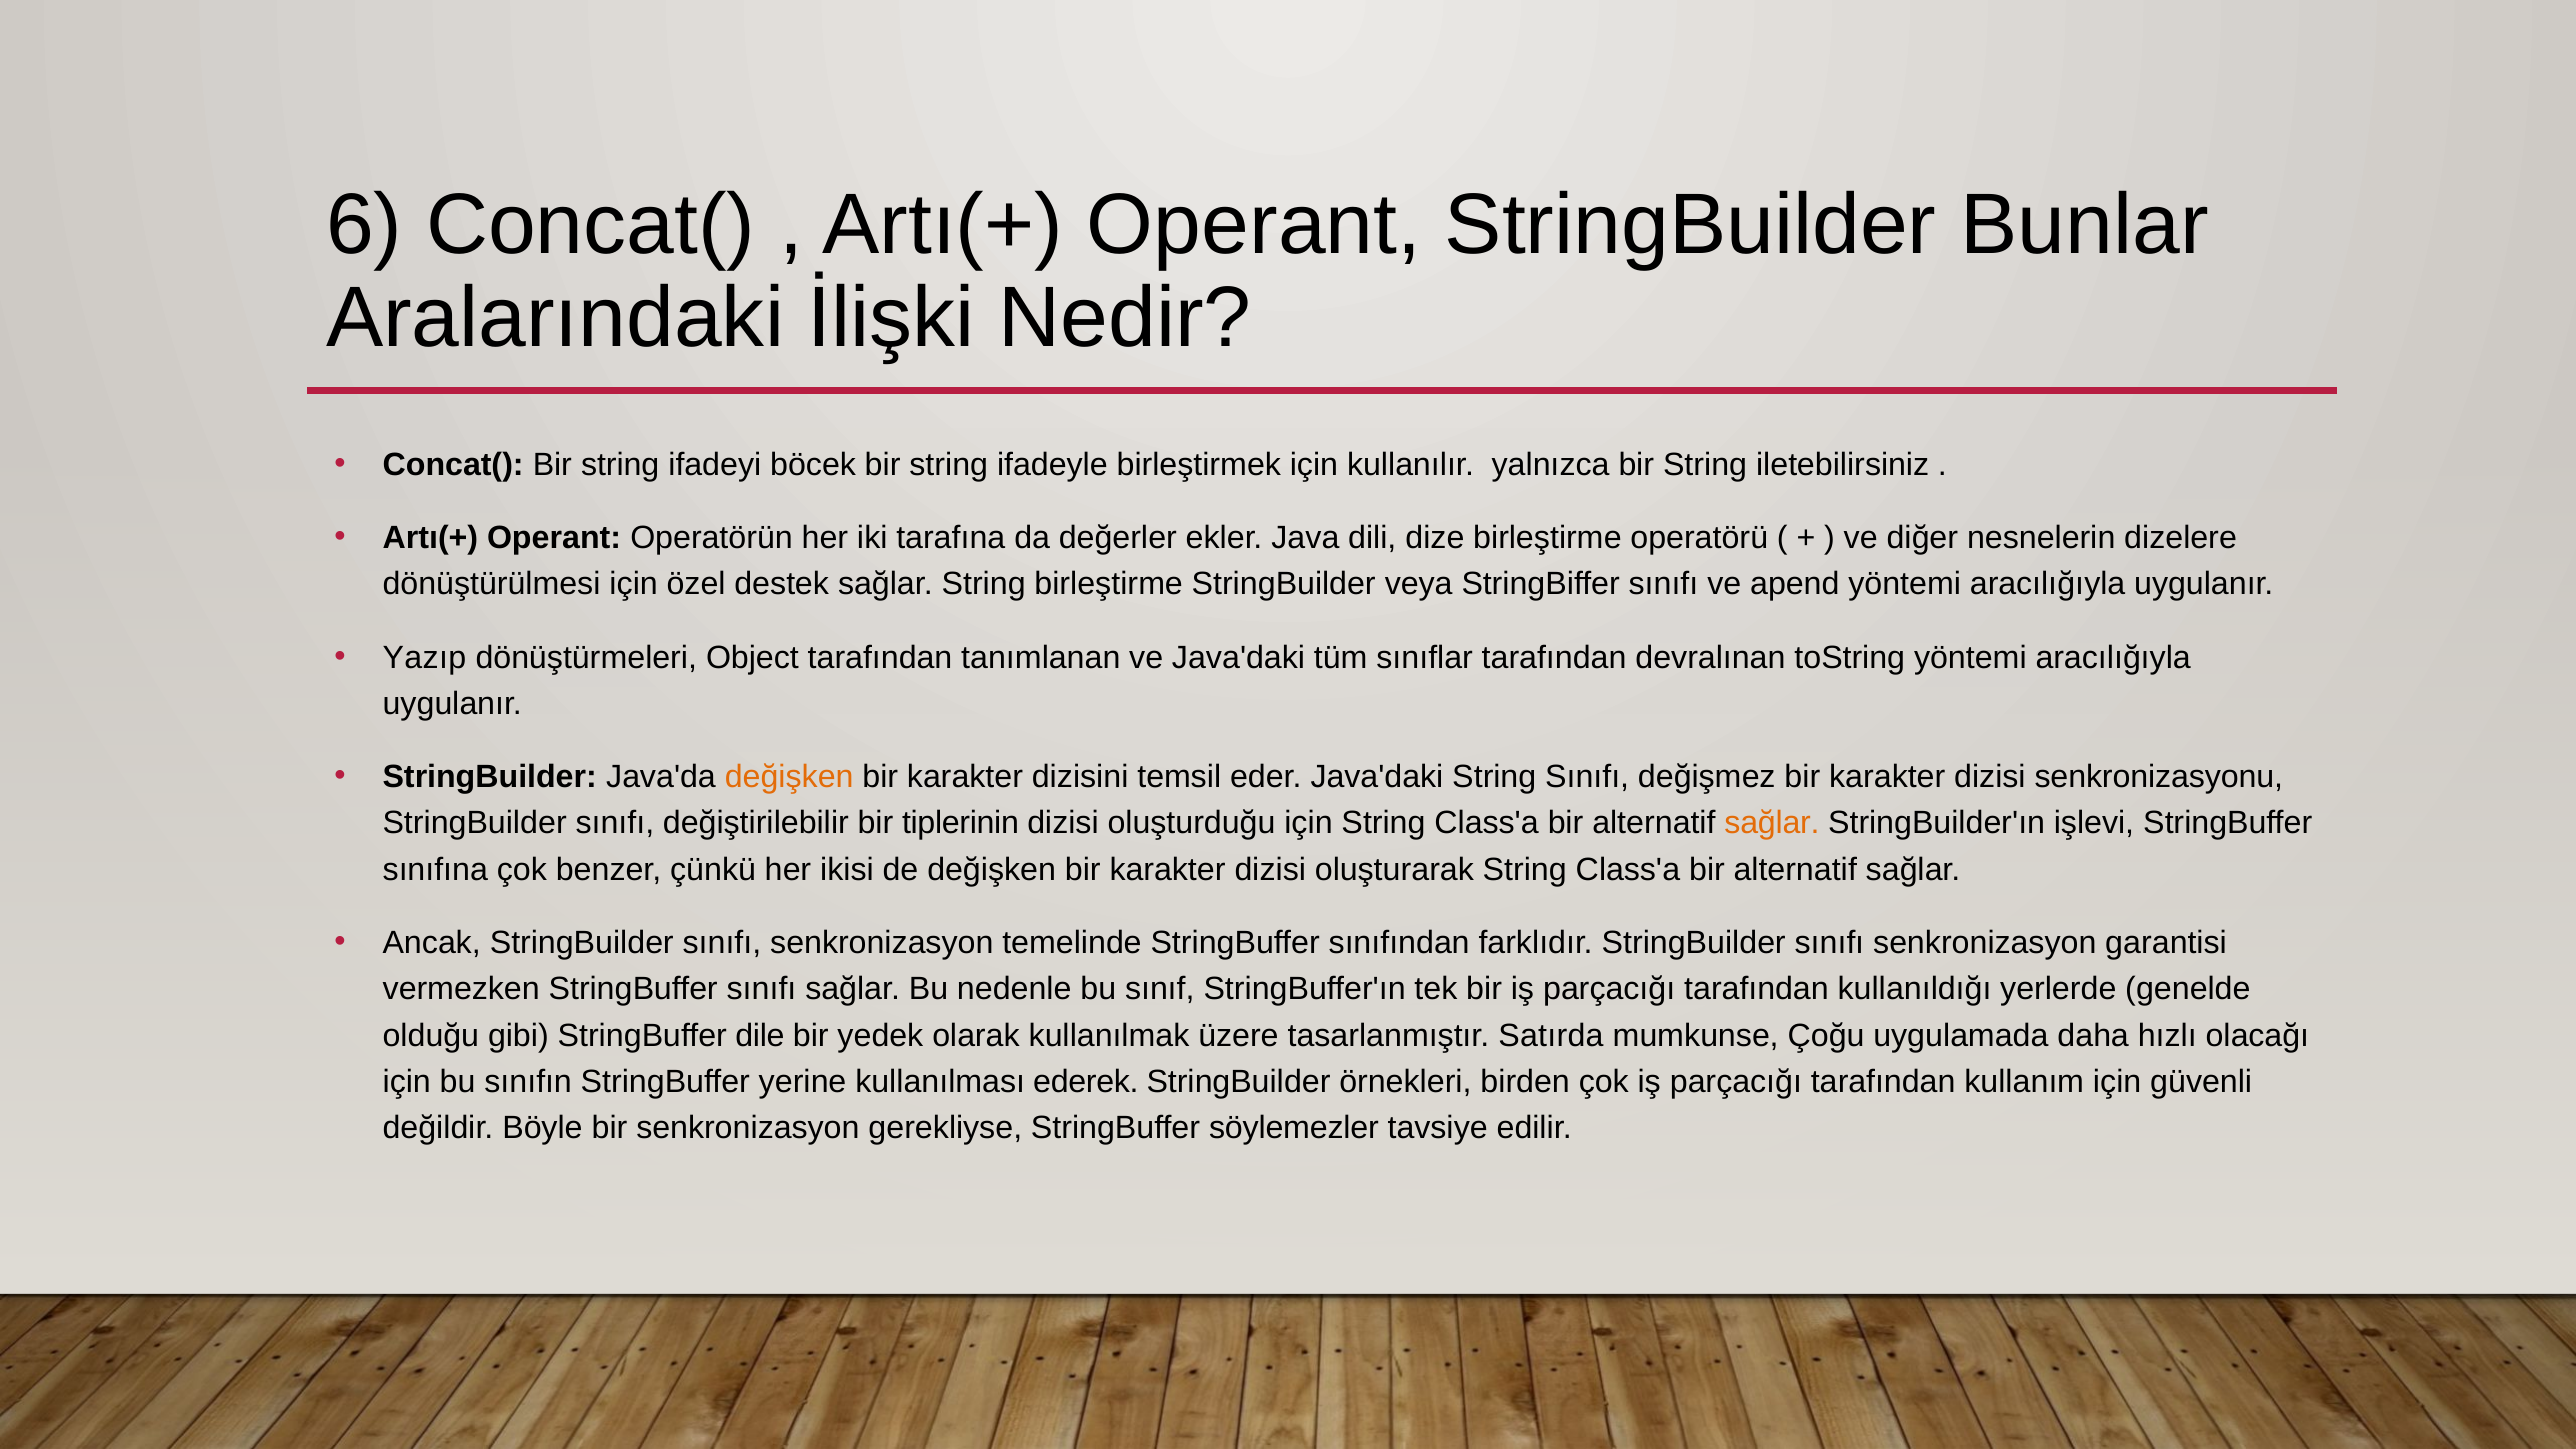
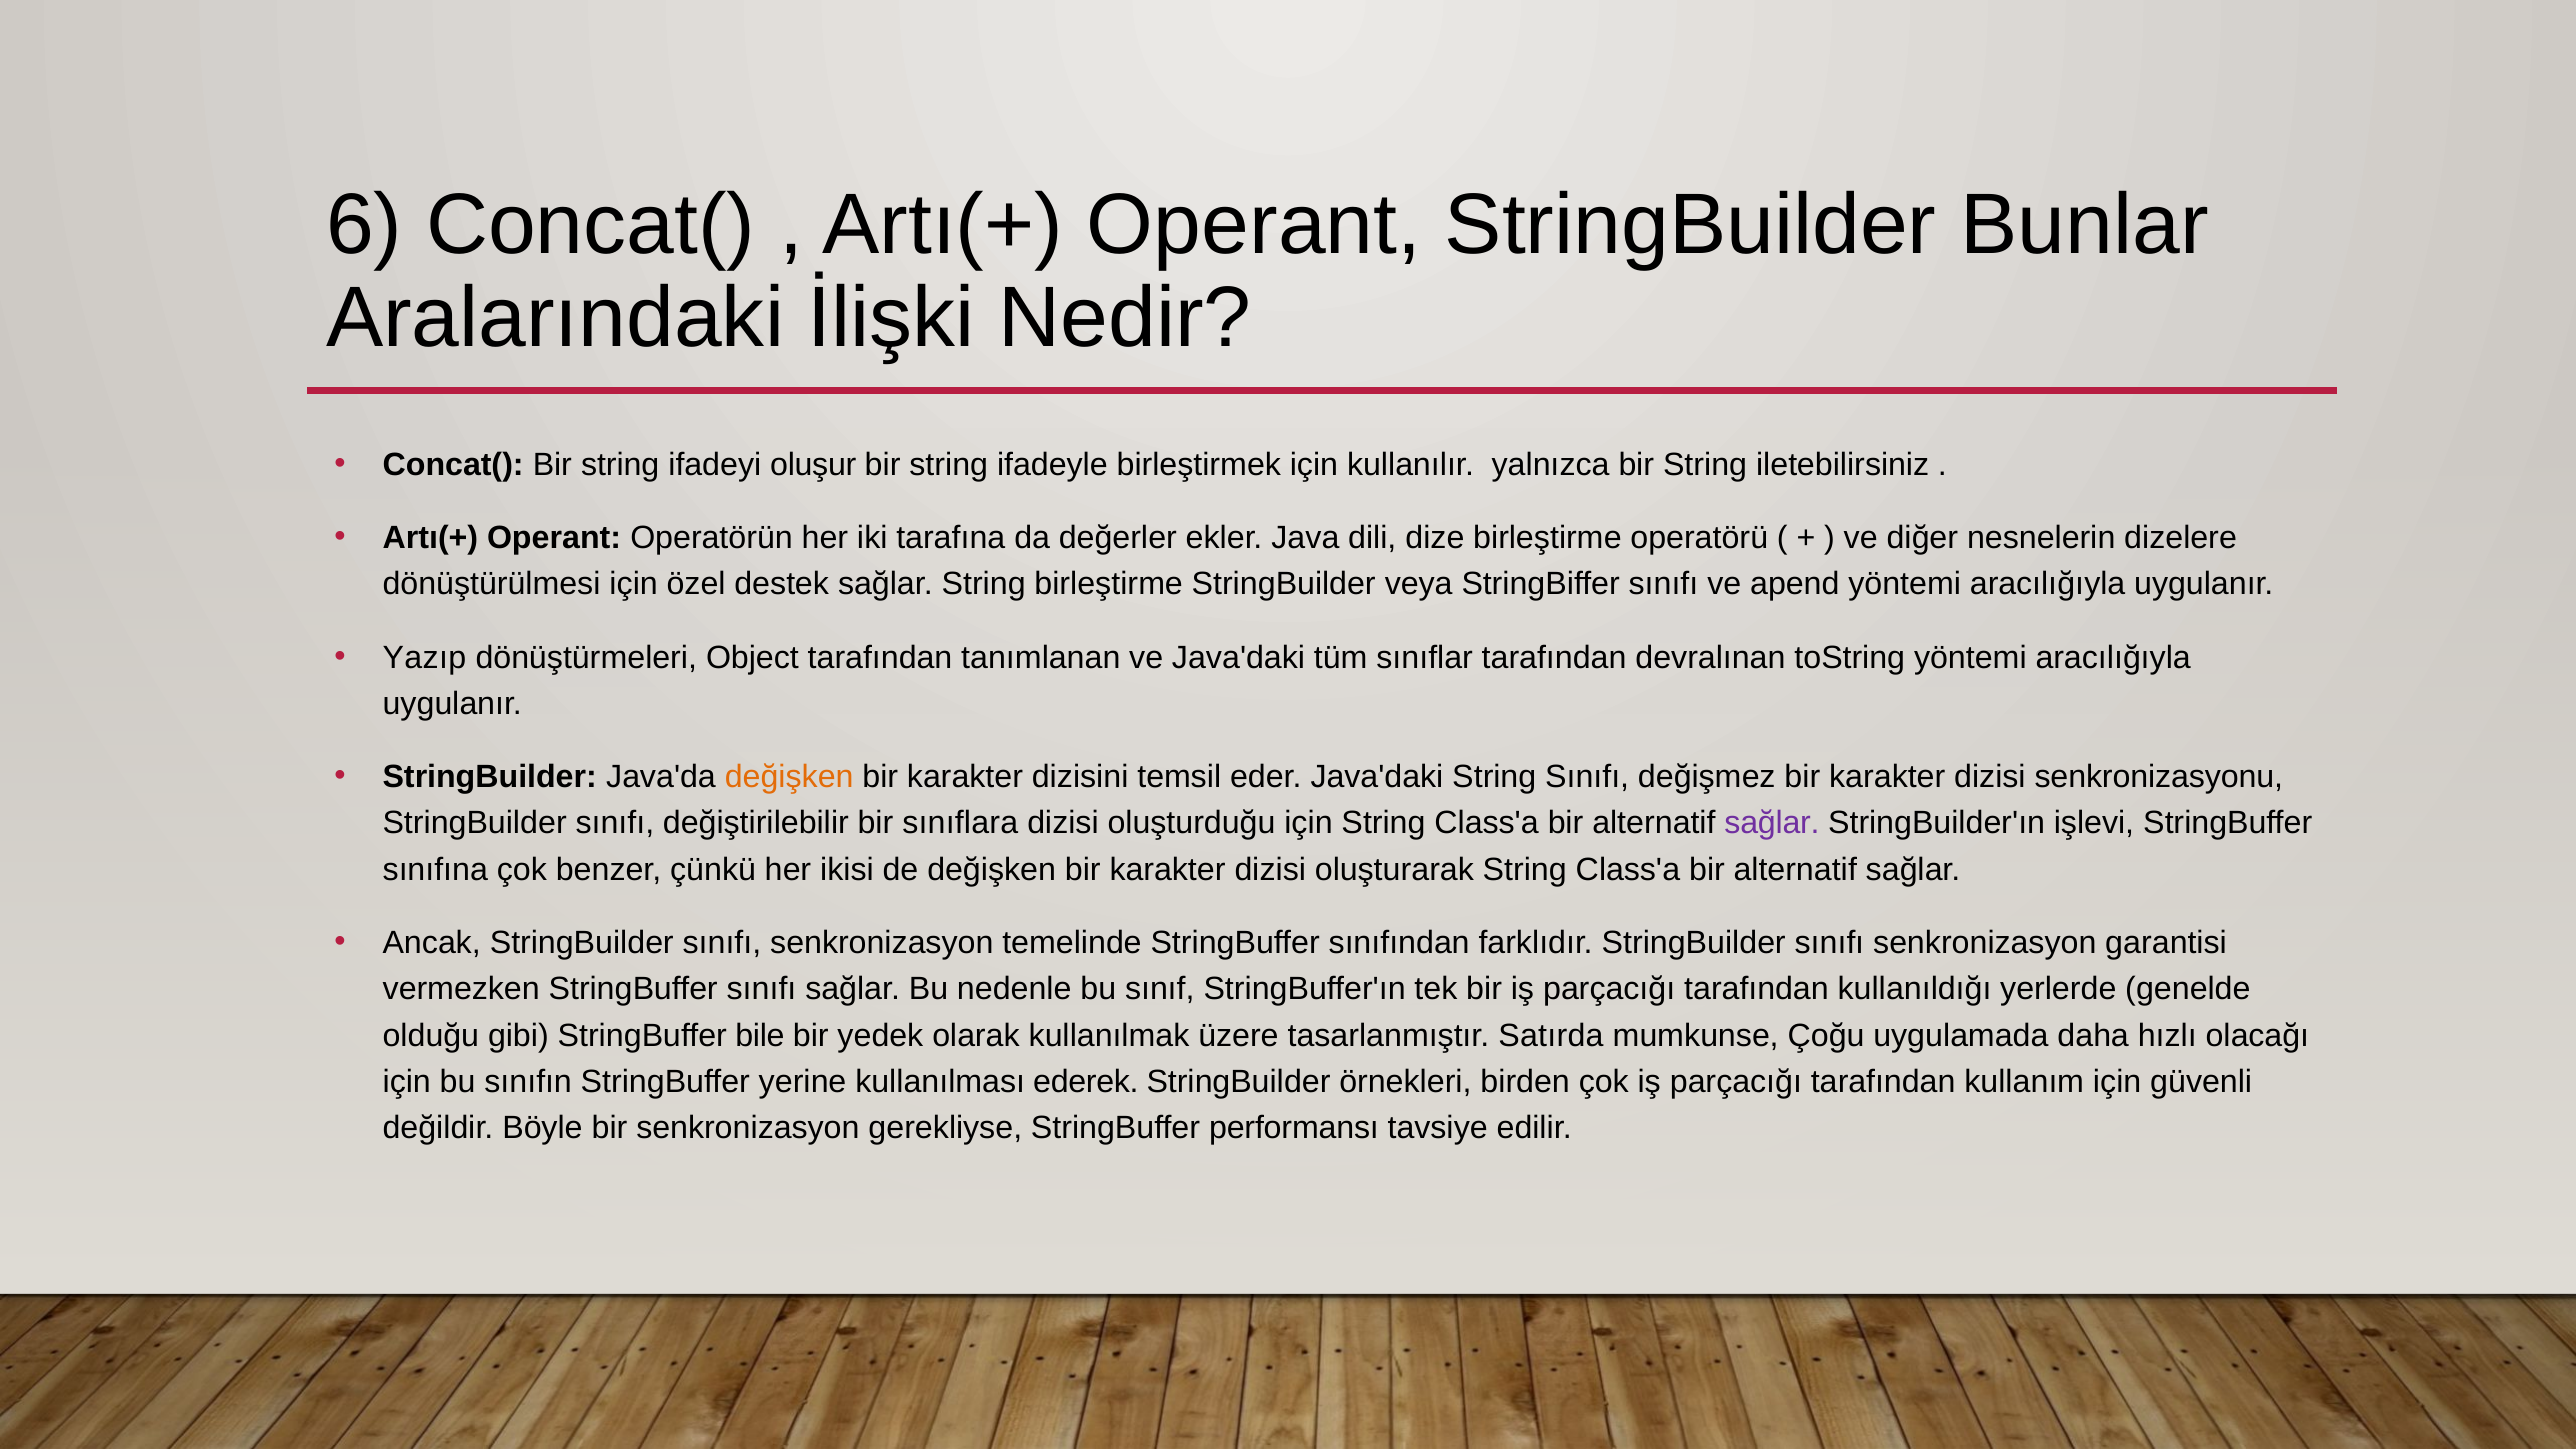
böcek: böcek -> oluşur (813, 465)
tiplerinin: tiplerinin -> sınıflara (960, 823)
sağlar colour: orange -> purple (1772, 823)
dile: dile -> bile (760, 1035)
söylemezler: söylemezler -> performansı (1294, 1128)
